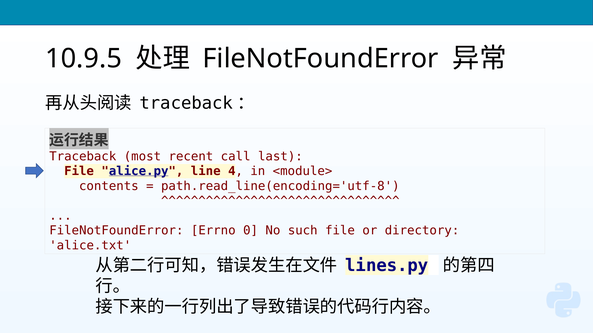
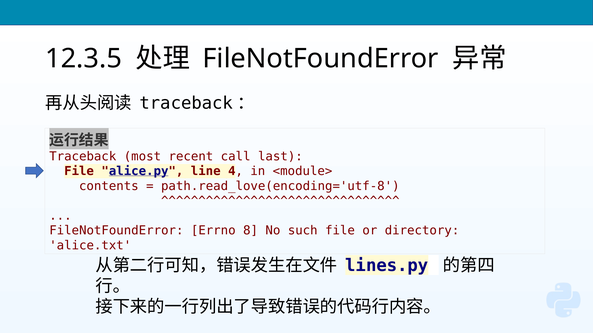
10.9.5: 10.9.5 -> 12.3.5 (84, 59)
path.read_line(encoding='utf-8: path.read_line(encoding='utf-8 -> path.read_love(encoding='utf-8 (280, 186)
0: 0 -> 8 (251, 231)
